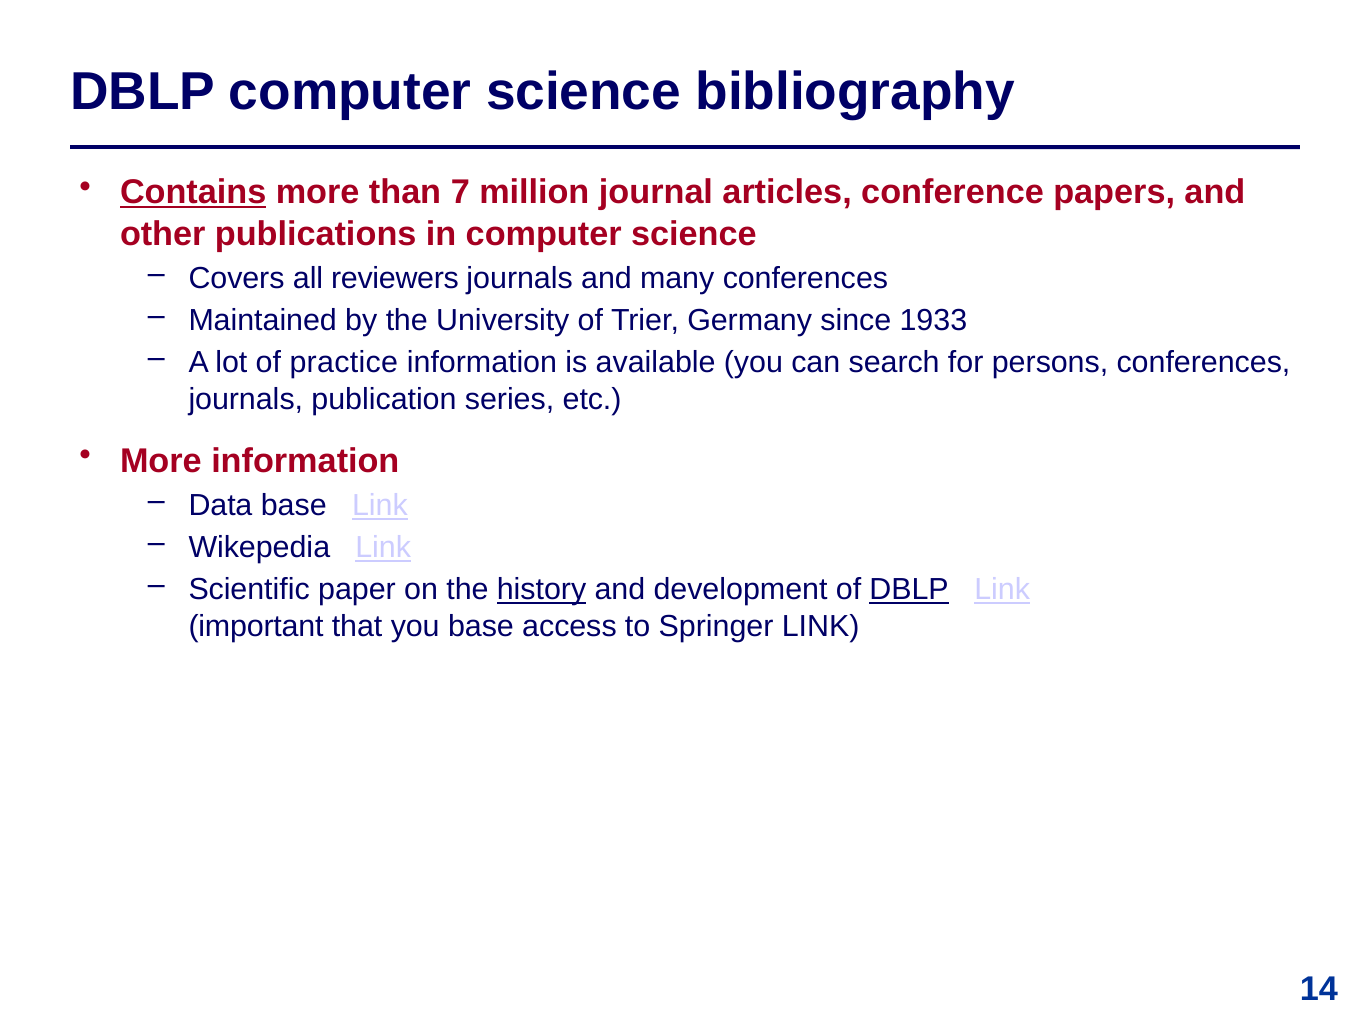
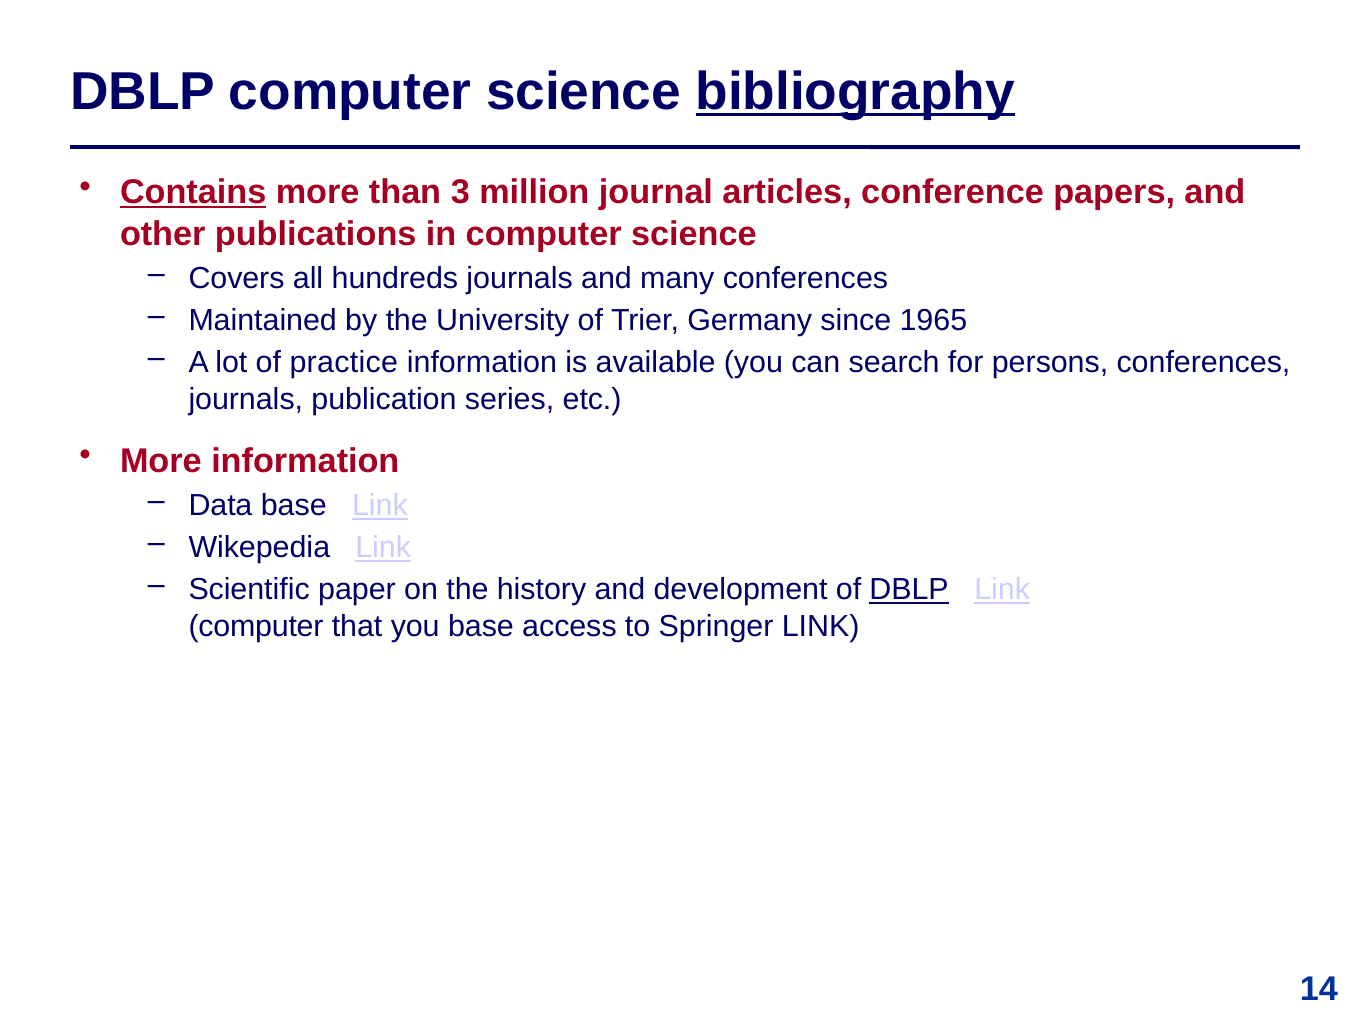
bibliography underline: none -> present (855, 92)
7: 7 -> 3 (460, 193)
reviewers: reviewers -> hundreds (395, 278)
1933: 1933 -> 1965 (933, 320)
history underline: present -> none (542, 590)
important: important -> computer (256, 626)
